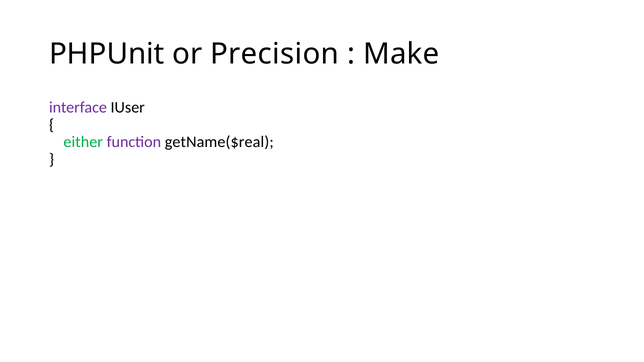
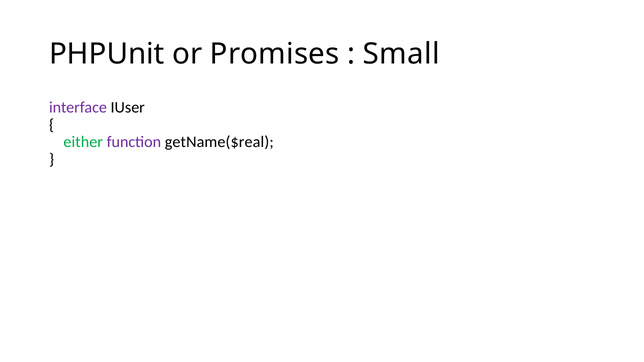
Precision: Precision -> Promises (275, 54)
Make: Make -> Small (401, 54)
